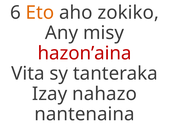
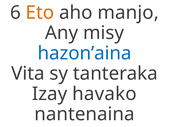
zokiko: zokiko -> manjo (128, 13)
hazon’aina colour: red -> blue (85, 53)
nahazo: nahazo -> havako (104, 94)
